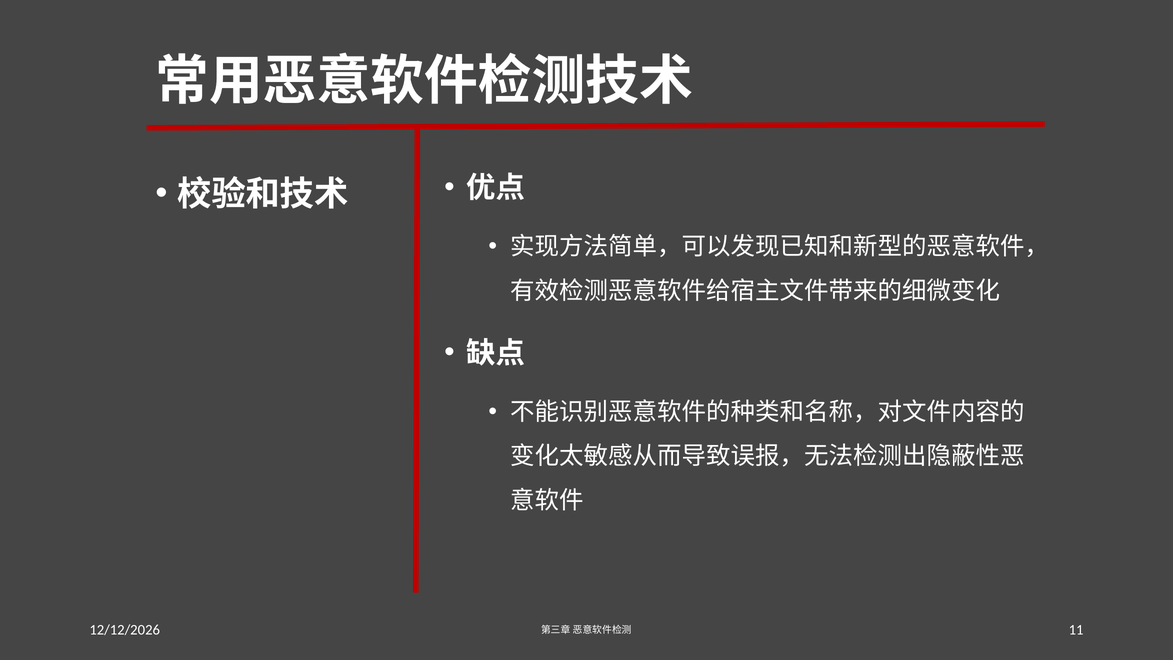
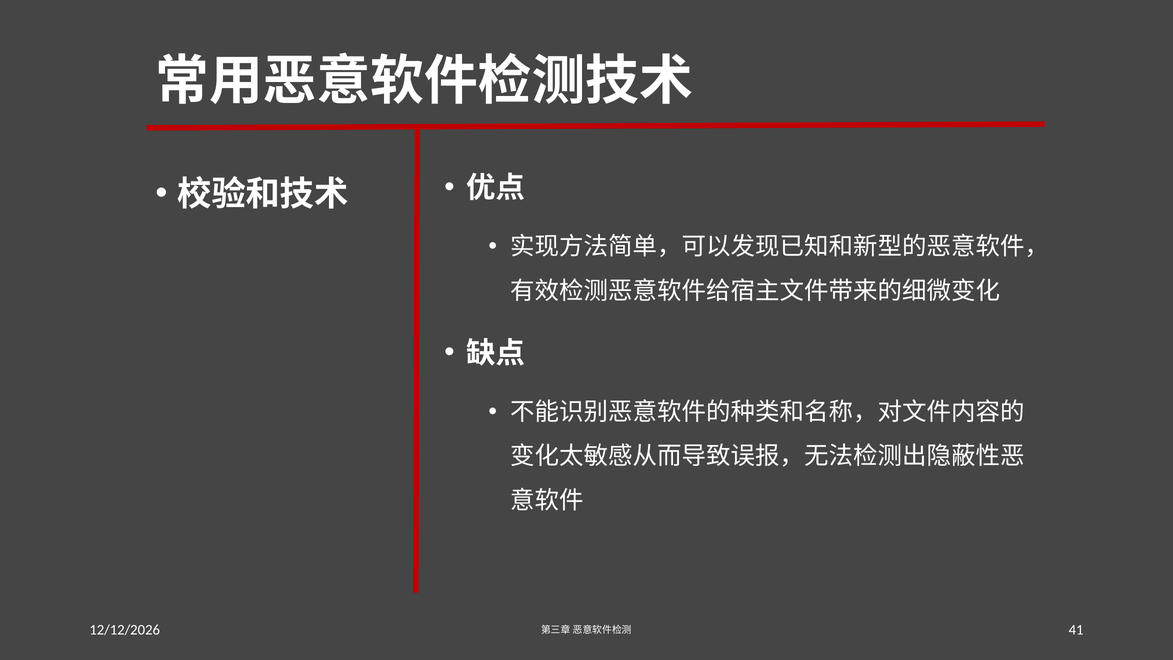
11: 11 -> 41 (1076, 630)
